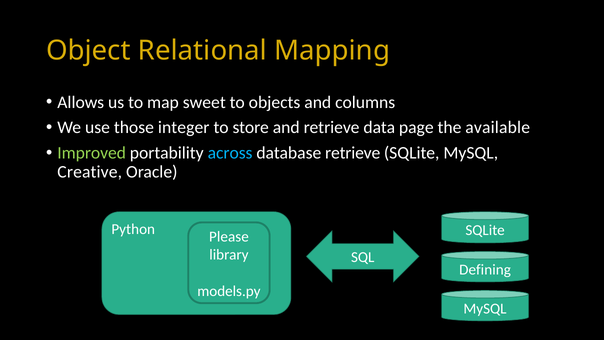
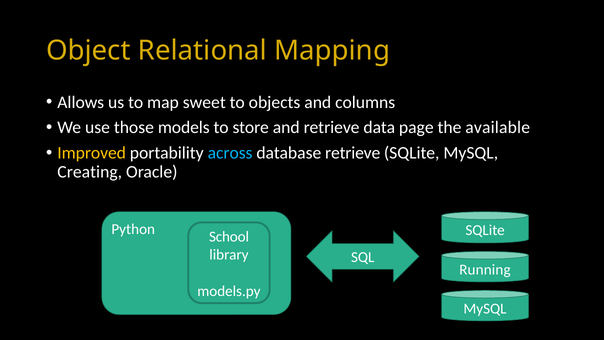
integer: integer -> models (184, 127)
Improved colour: light green -> yellow (92, 153)
Creative: Creative -> Creating (90, 172)
Please: Please -> School (229, 236)
Defining: Defining -> Running (485, 269)
